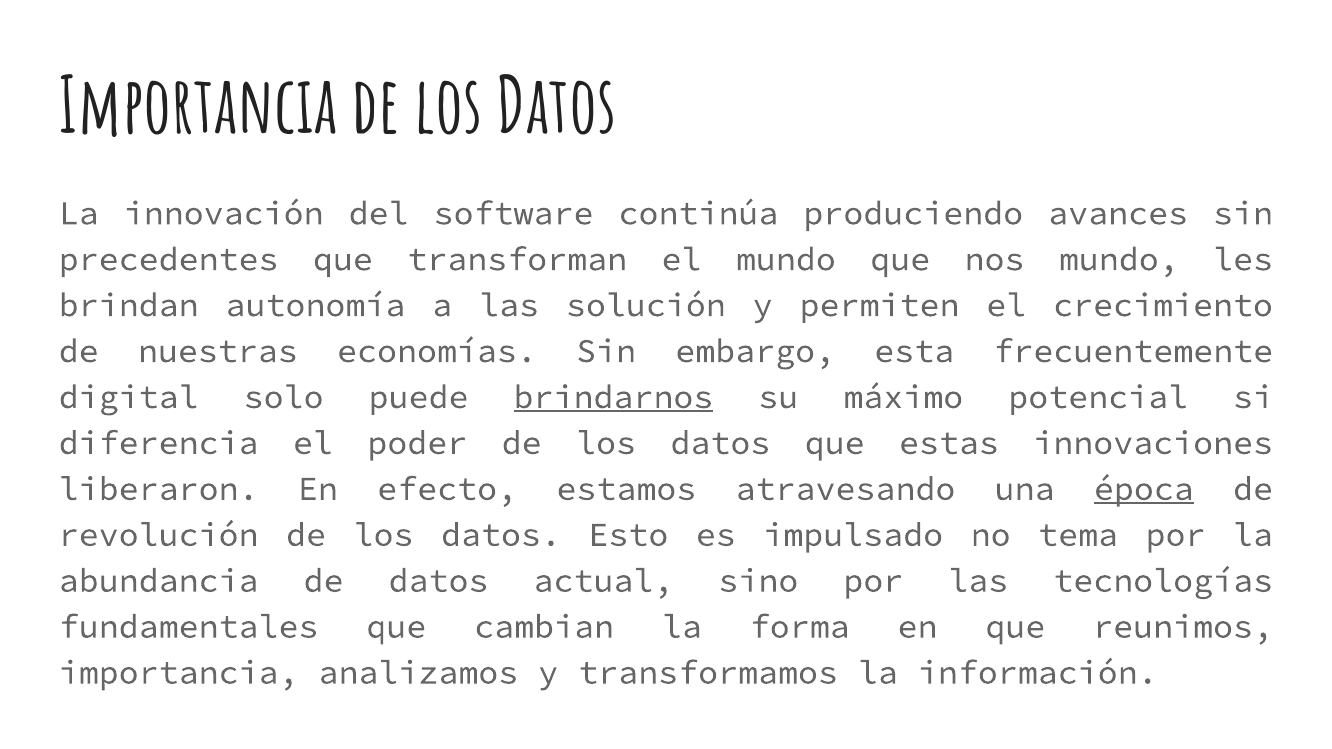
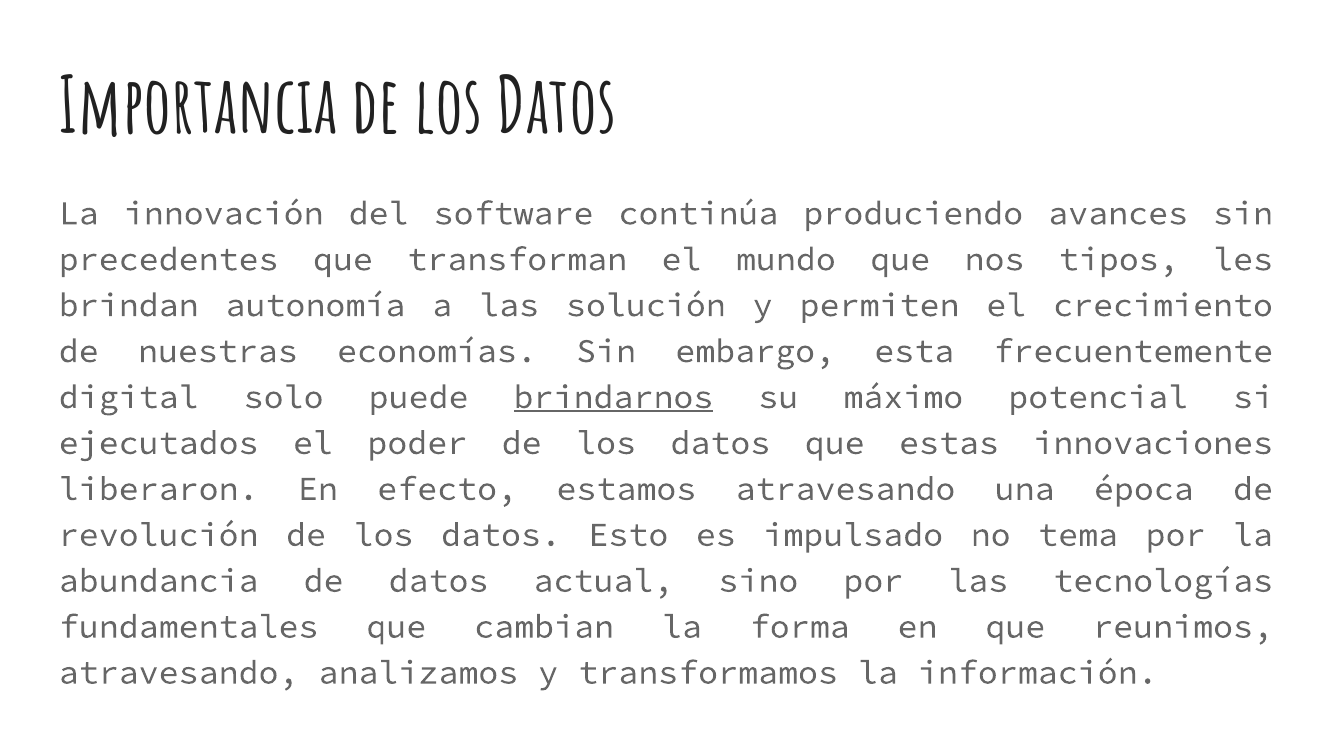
nos mundo: mundo -> tipos (1119, 259)
diferencia: diferencia -> ejecutados (159, 443)
época underline: present -> none (1144, 489)
importancia: importancia -> atravesando (179, 673)
